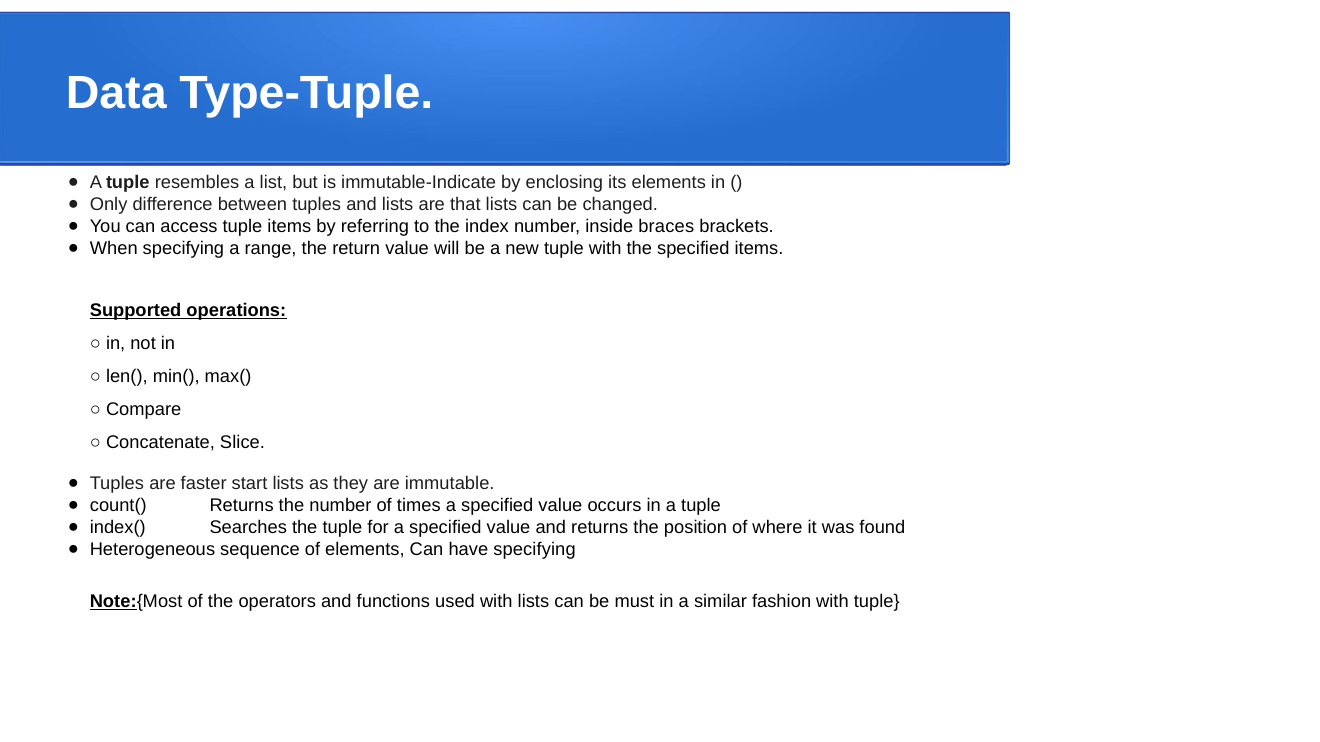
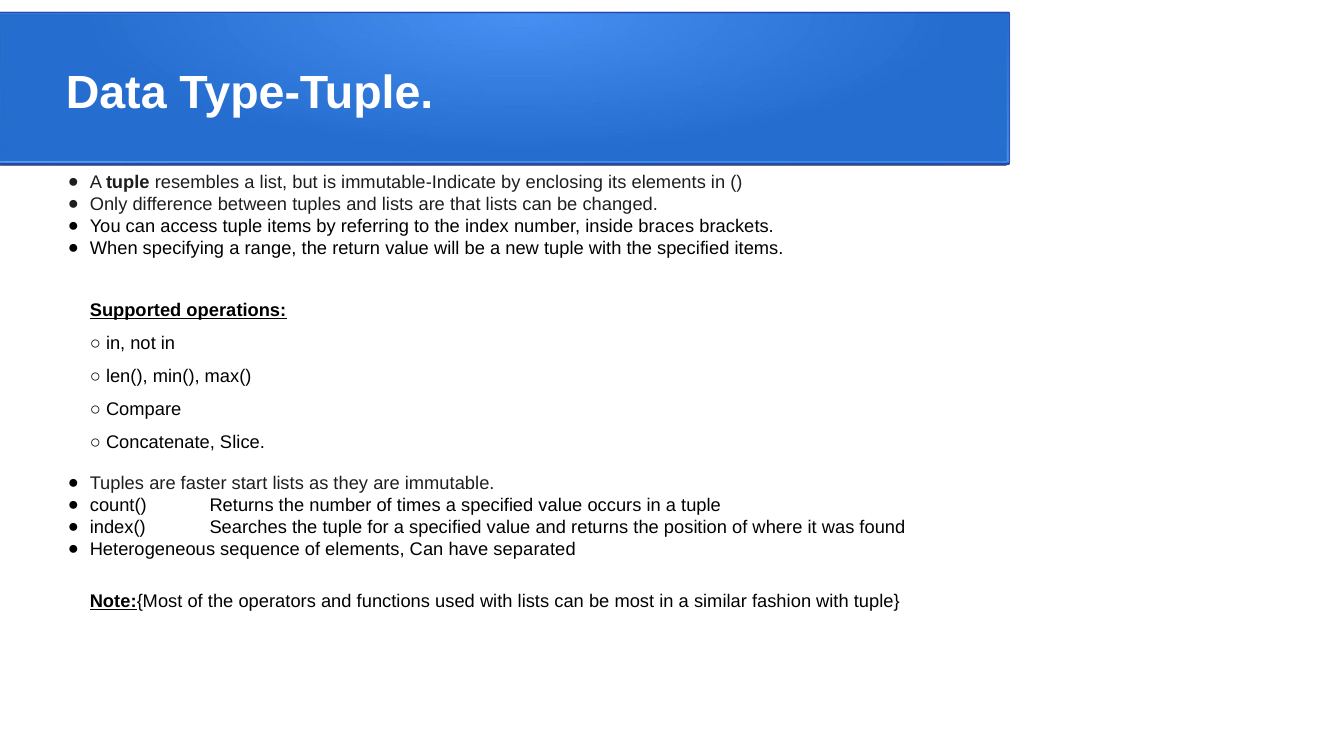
have specifying: specifying -> separated (535, 550)
must: must -> most (634, 602)
